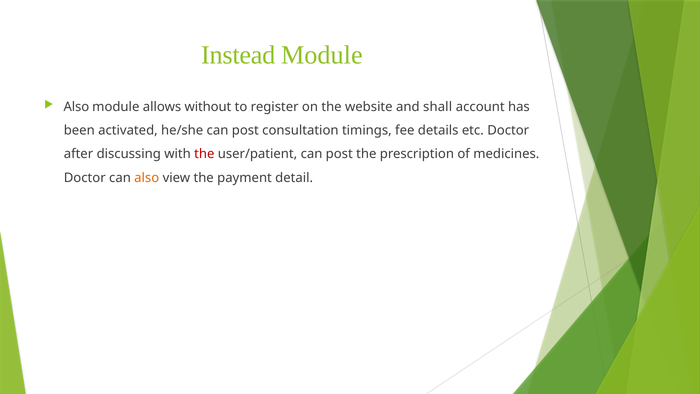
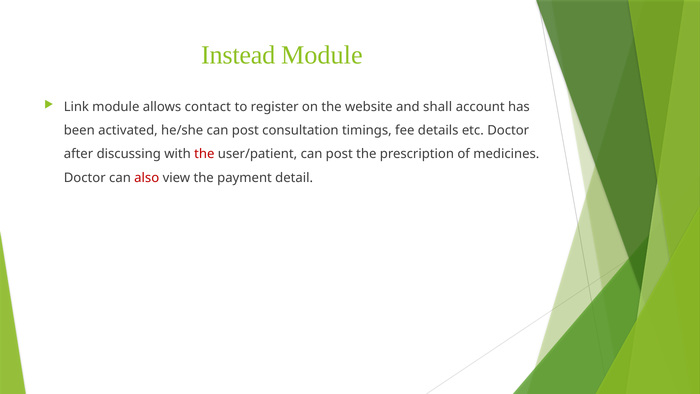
Also: Also -> Link (76, 107)
without: without -> contact (208, 107)
also colour: orange -> red (147, 178)
